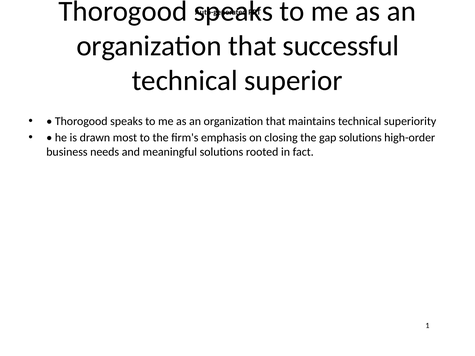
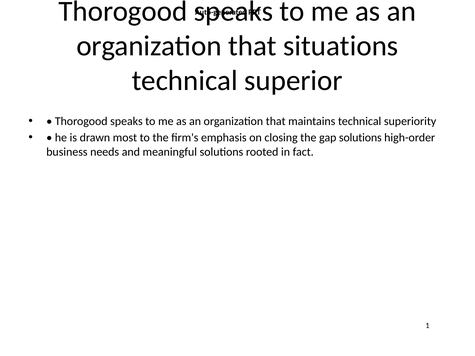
successful: successful -> situations (341, 46)
